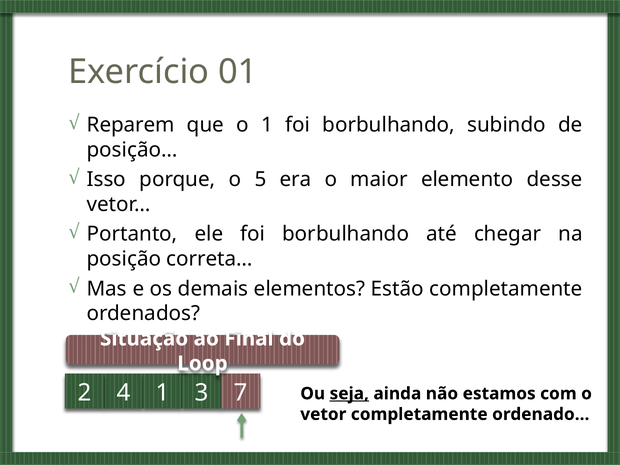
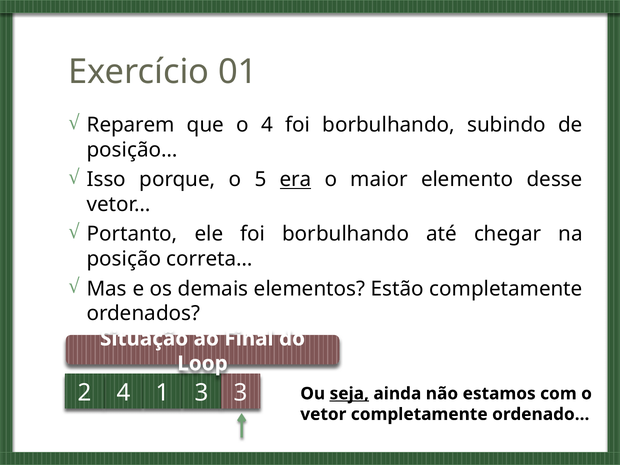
o 1: 1 -> 4 (267, 125)
era underline: none -> present (296, 180)
3 7: 7 -> 3 (241, 393)
